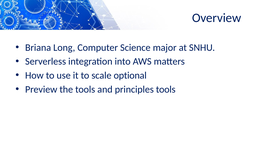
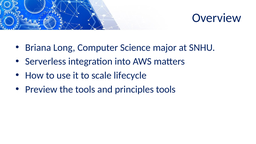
optional: optional -> lifecycle (130, 75)
